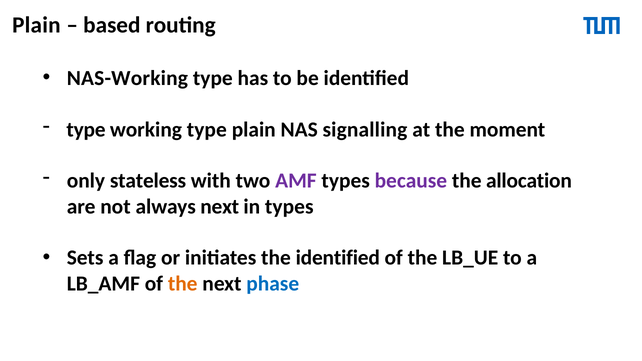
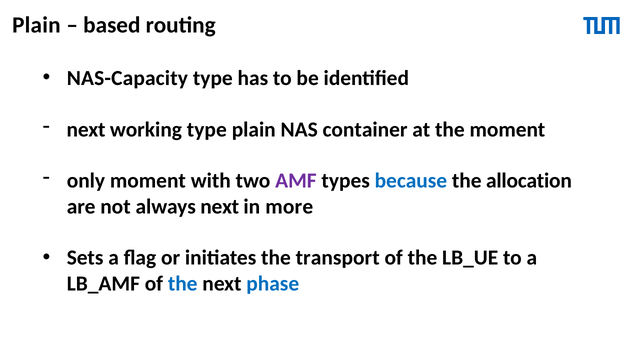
NAS-Working: NAS-Working -> NAS-Capacity (127, 78)
type: type -> next (86, 129)
signalling: signalling -> container (365, 129)
only stateless: stateless -> moment (148, 181)
because colour: purple -> blue (411, 181)
in types: types -> more (289, 207)
the identified: identified -> transport (338, 258)
the colour: orange -> blue (183, 284)
